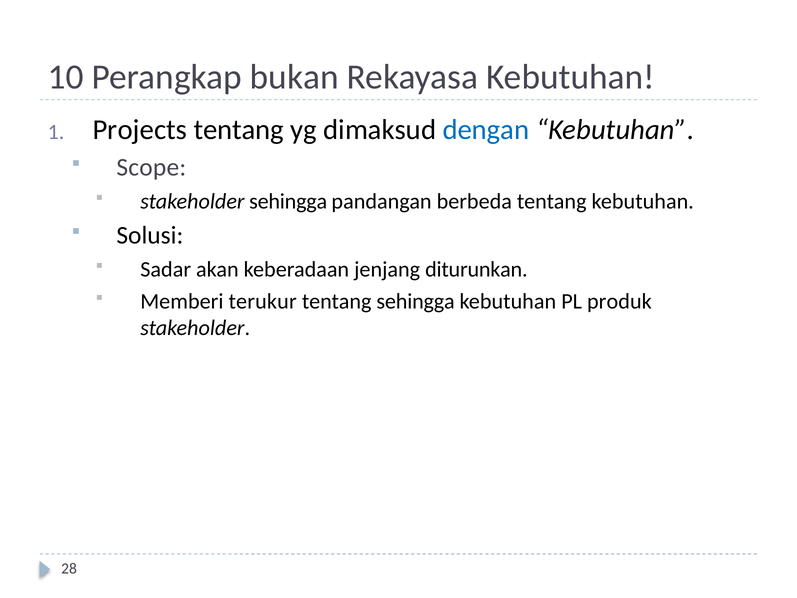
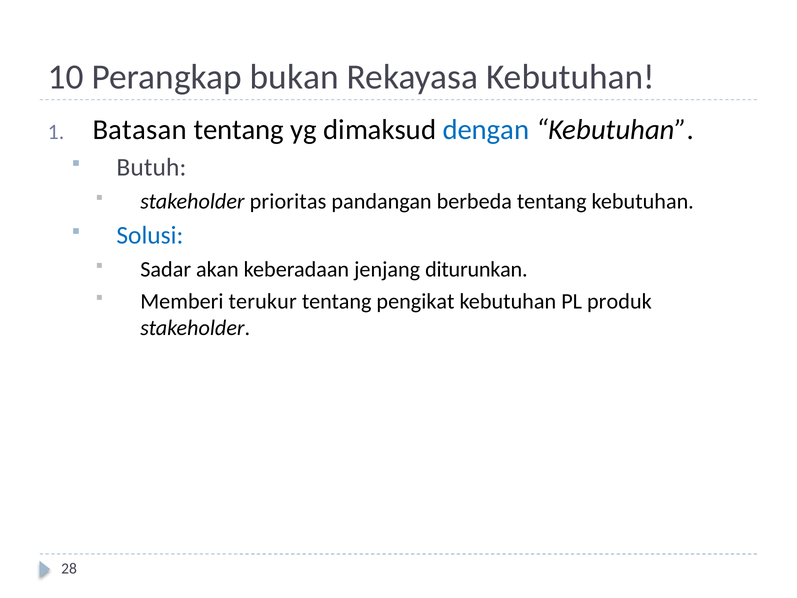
Projects: Projects -> Batasan (140, 129)
Scope: Scope -> Butuh (151, 167)
stakeholder sehingga: sehingga -> prioritas (288, 201)
Solusi colour: black -> blue (150, 235)
tentang sehingga: sehingga -> pengikat (415, 301)
